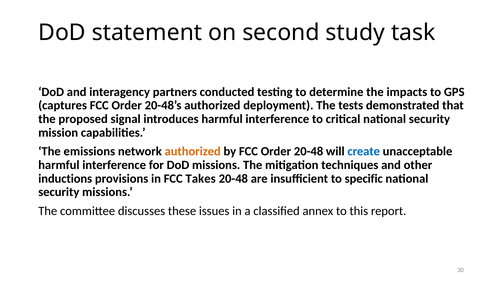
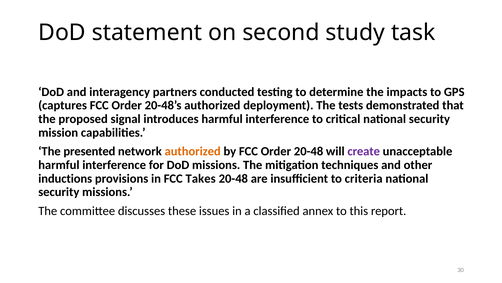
emissions: emissions -> presented (89, 151)
create colour: blue -> purple (364, 151)
specific: specific -> criteria (364, 178)
